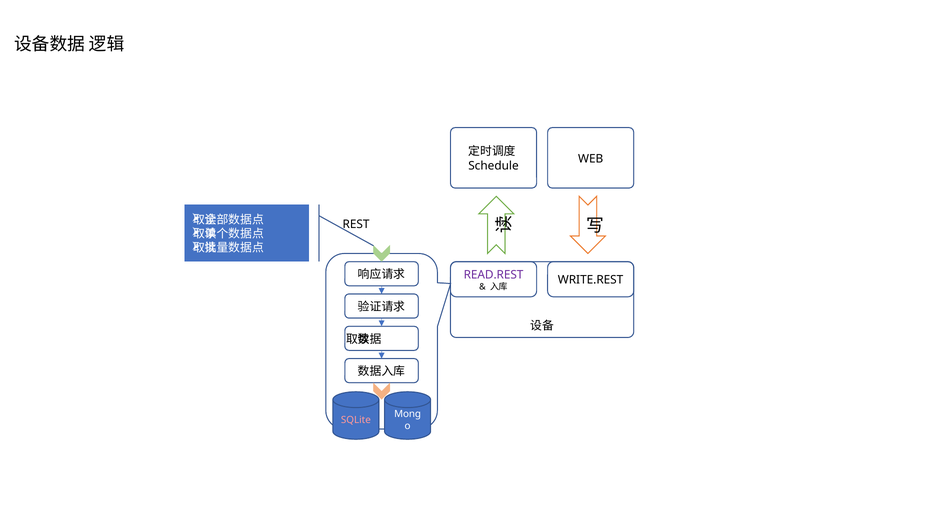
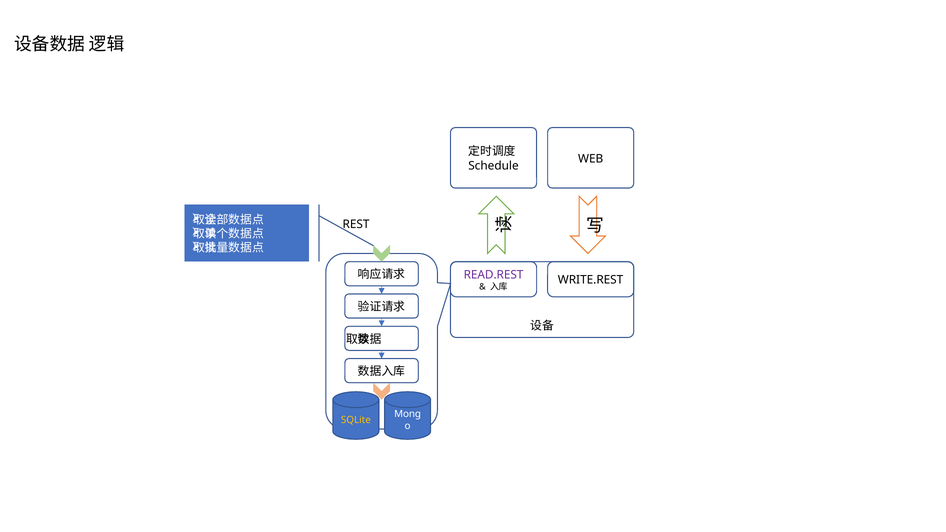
SQLite colour: pink -> yellow (356, 420)
